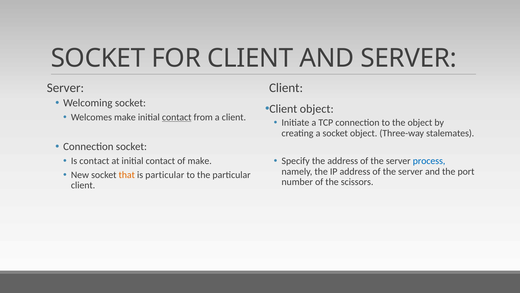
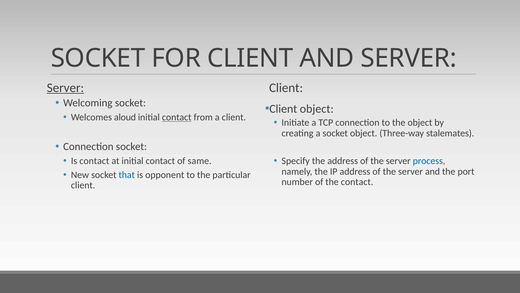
Server underline: none -> present (65, 88)
Welcomes make: make -> aloud (125, 117)
of make: make -> same (200, 161)
that colour: orange -> blue (127, 175)
is particular: particular -> opponent (165, 175)
the scissors: scissors -> contact (357, 182)
